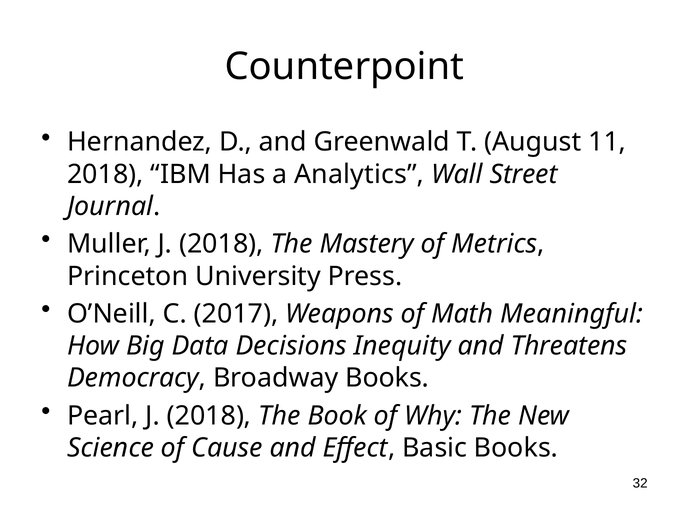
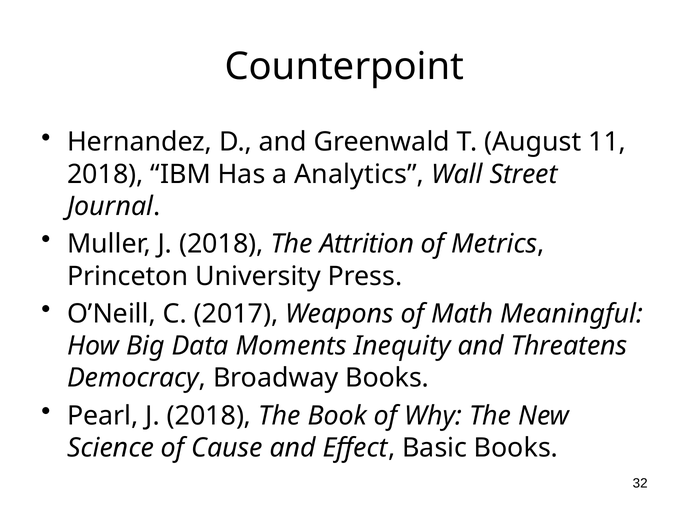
Mastery: Mastery -> Attrition (367, 244)
Decisions: Decisions -> Moments (291, 346)
